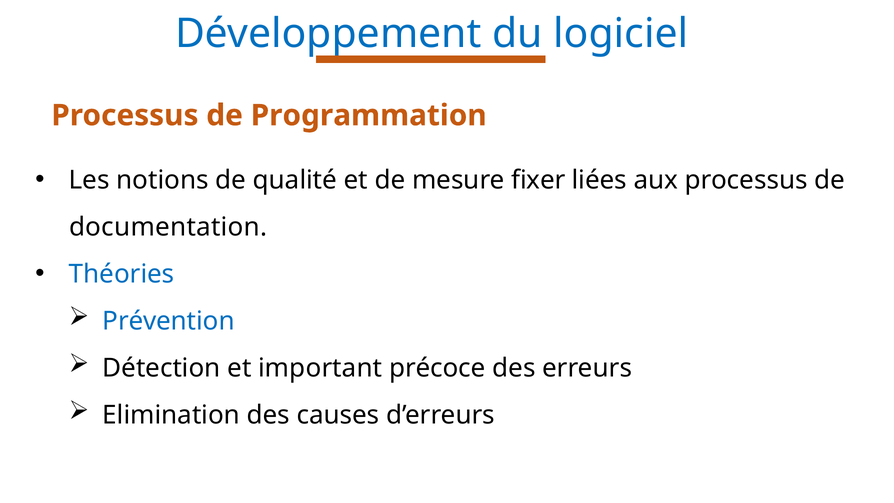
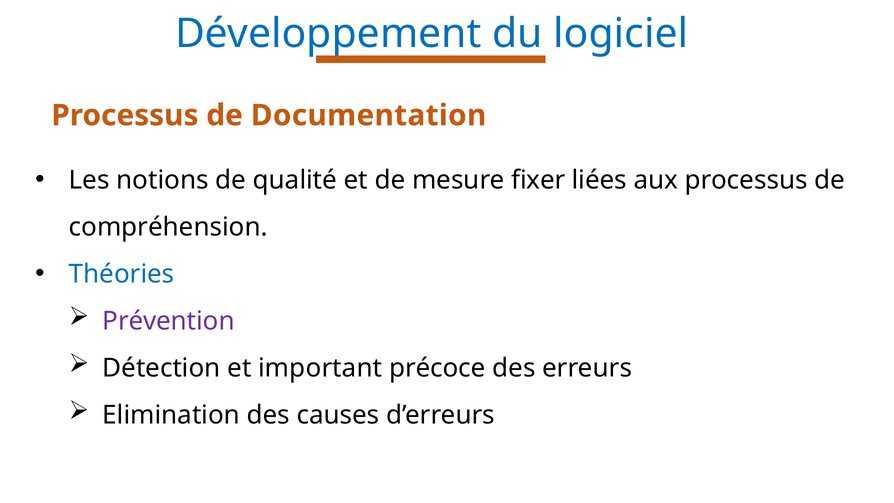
Programmation: Programmation -> Documentation (369, 115)
documentation: documentation -> compréhension (168, 227)
Prévention colour: blue -> purple (169, 321)
